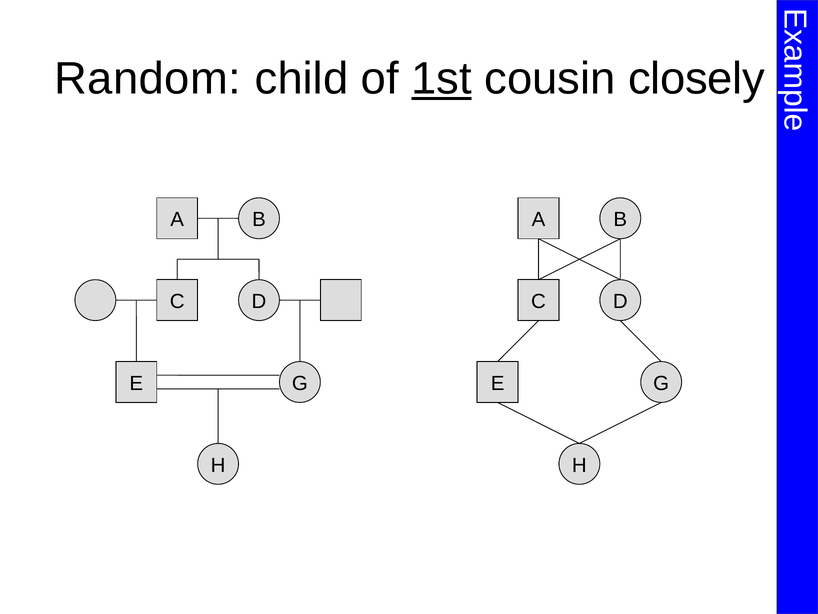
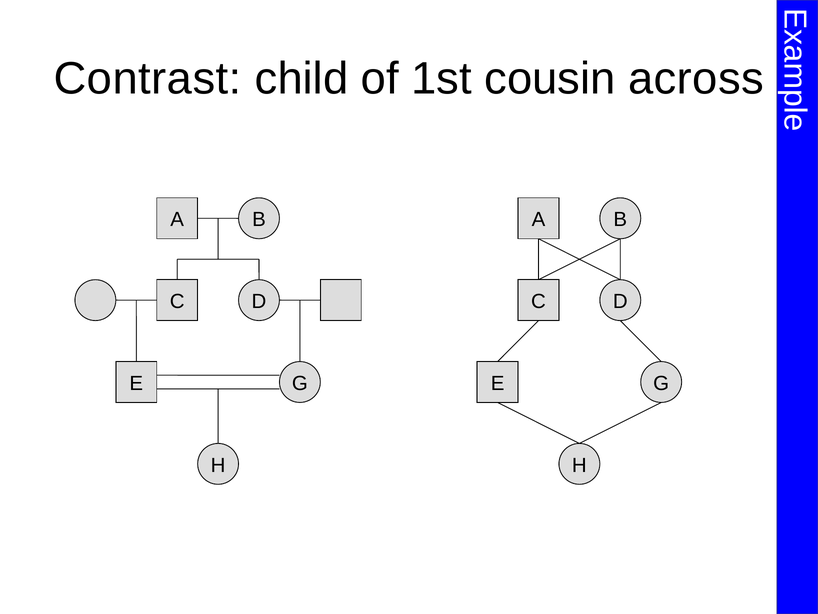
Random: Random -> Contrast (148, 79)
1st underline: present -> none (442, 79)
closely: closely -> across (696, 79)
